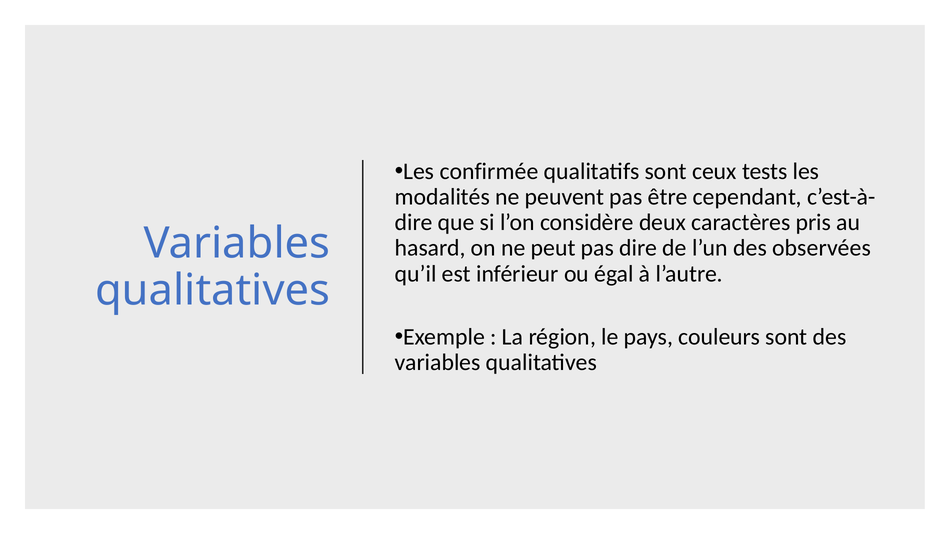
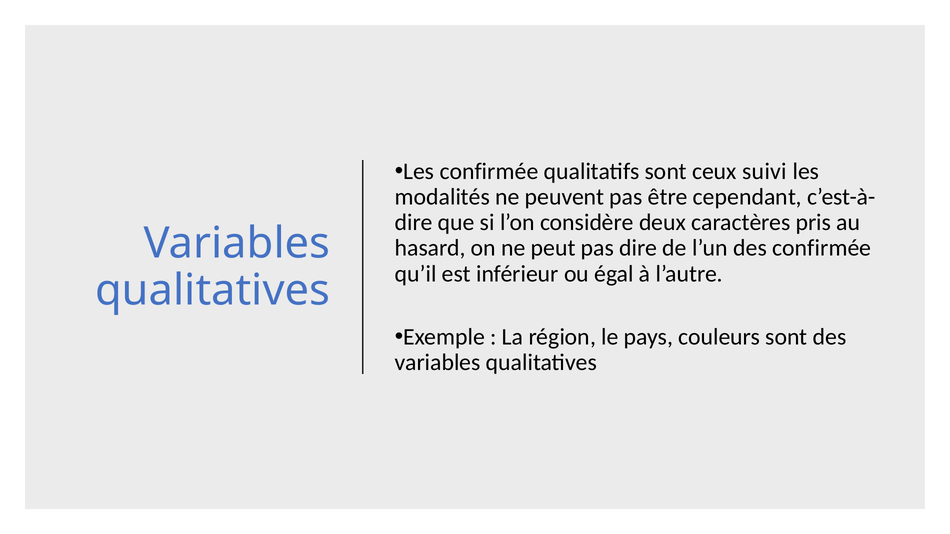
tests: tests -> suivi (765, 171)
des observées: observées -> confirmée (822, 248)
